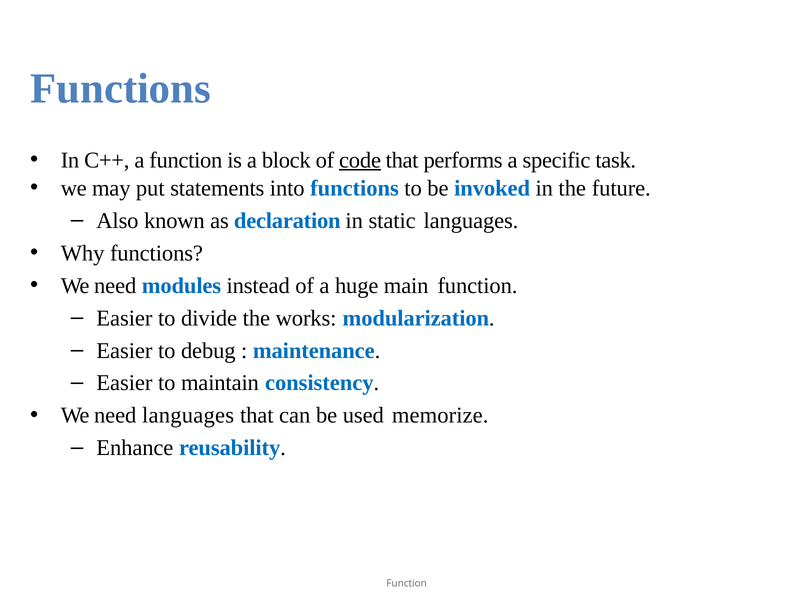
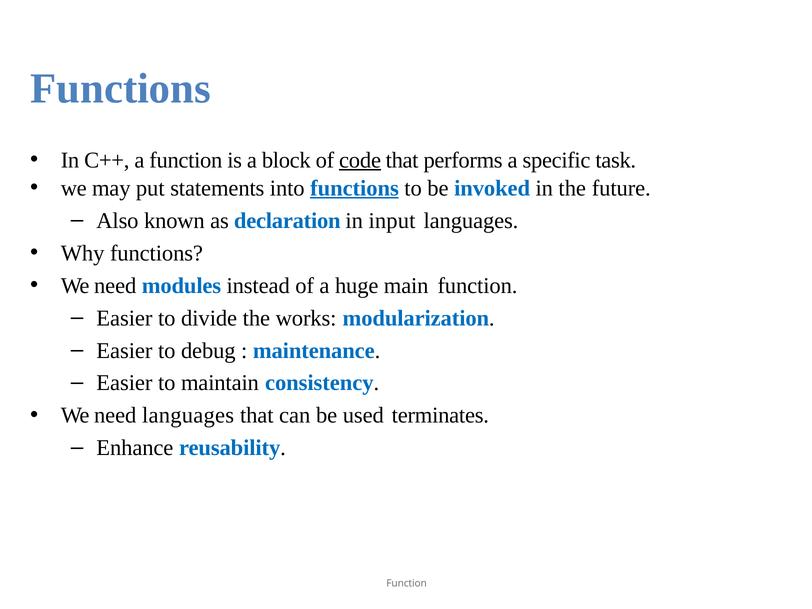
functions underline: none -> present (354, 188)
static: static -> input (392, 221)
memorize: memorize -> terminates (440, 416)
